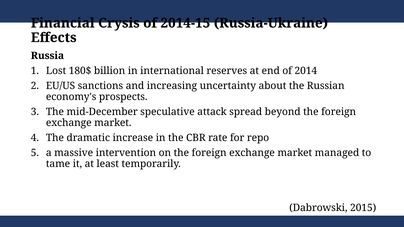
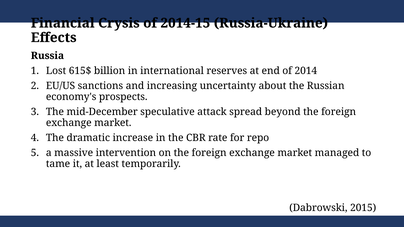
180$: 180$ -> 615$ (80, 71)
